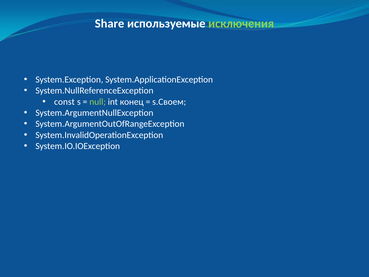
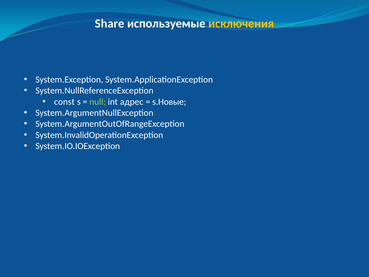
исключения colour: light green -> yellow (241, 23)
конец: конец -> адрес (132, 102)
s.Своем: s.Своем -> s.Новые (169, 102)
